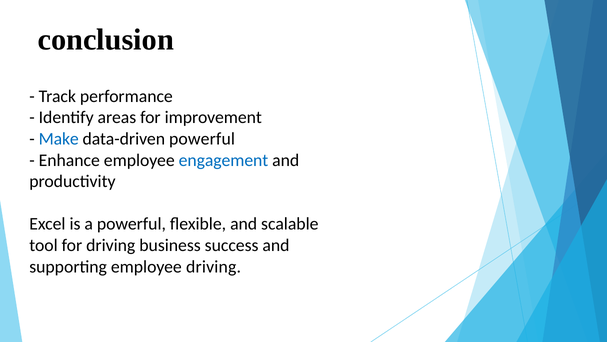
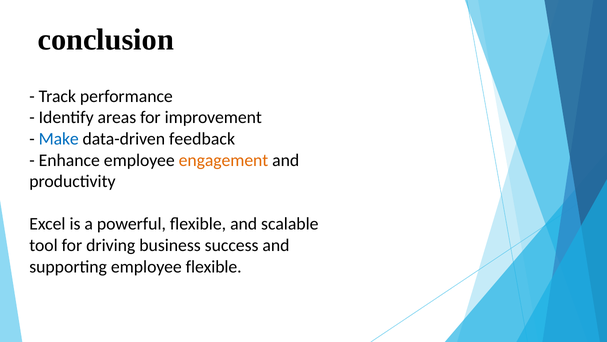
data-driven powerful: powerful -> feedback (202, 139)
engagement colour: blue -> orange (223, 160)
employee driving: driving -> flexible (214, 266)
